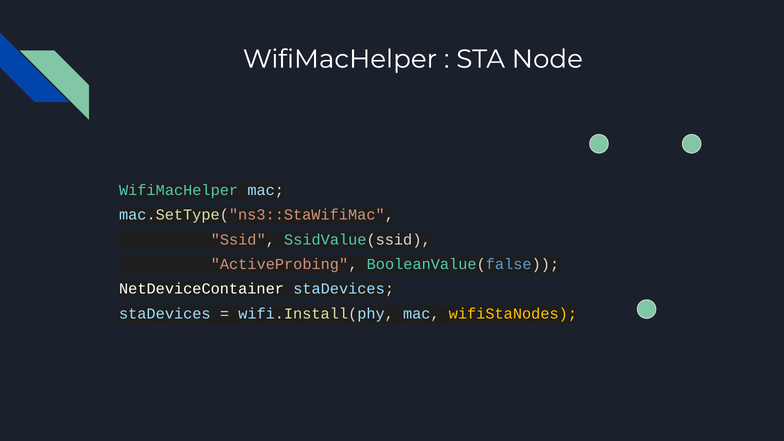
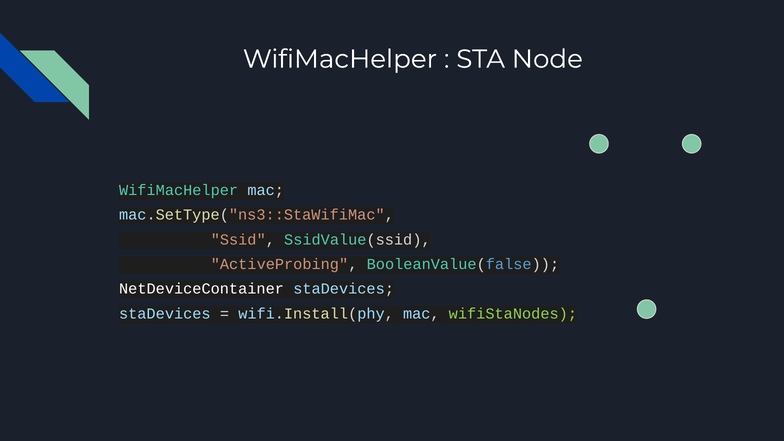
wifiStaNodes colour: yellow -> light green (513, 314)
